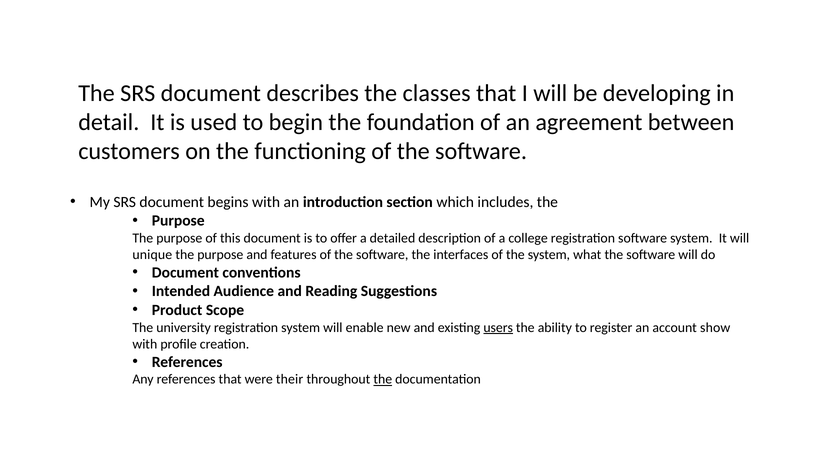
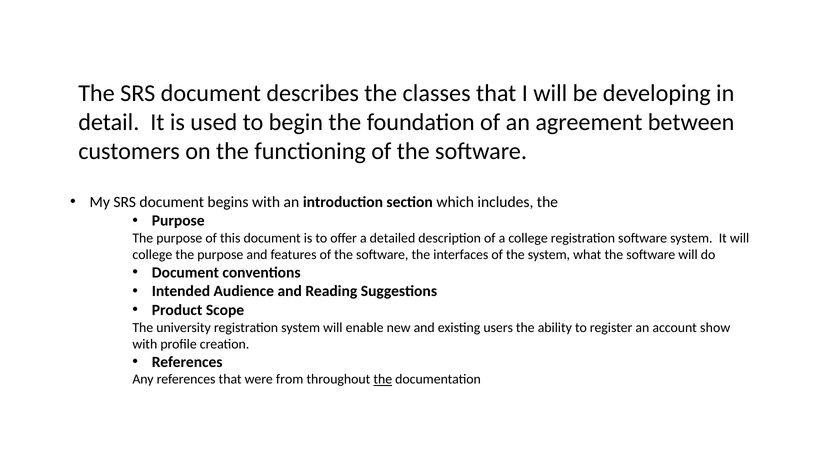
unique: unique -> college (152, 255)
users underline: present -> none (498, 327)
their: their -> from (290, 379)
